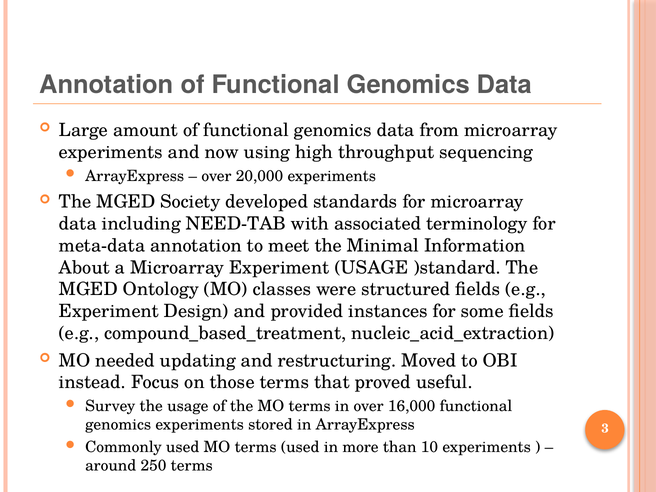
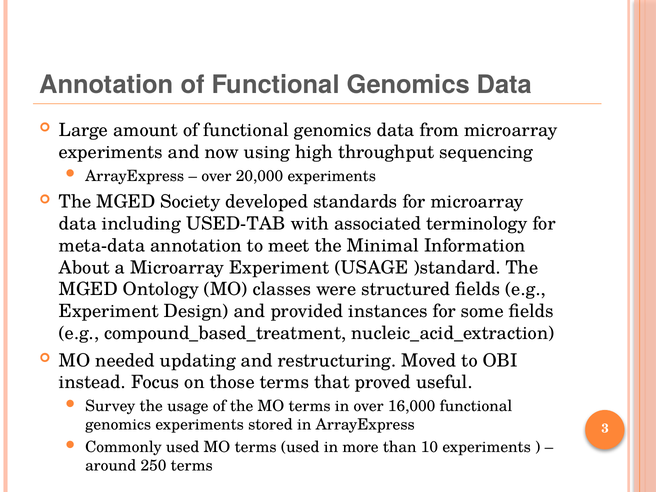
NEED-TAB: NEED-TAB -> USED-TAB (236, 224)
